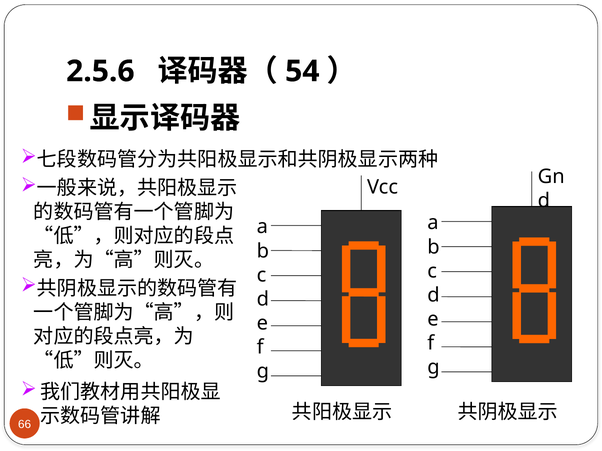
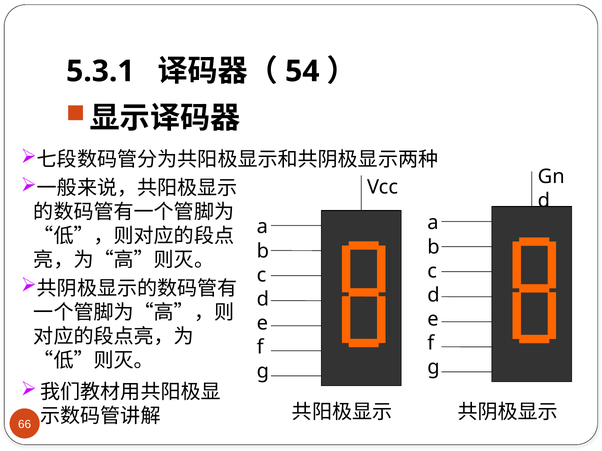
2.5.6: 2.5.6 -> 5.3.1 (100, 71)
